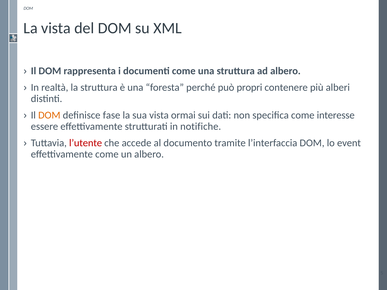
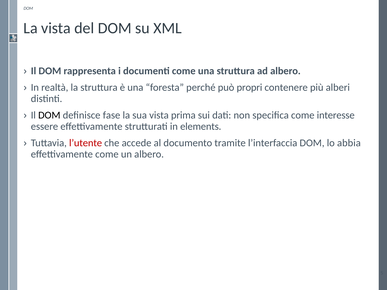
DOM colour: orange -> black (49, 115)
ormai: ormai -> prima (183, 115)
notifiche: notifiche -> elements (201, 127)
event: event -> abbia (349, 143)
